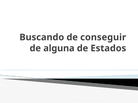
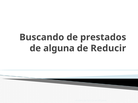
conseguir: conseguir -> prestados (103, 37)
Estados: Estados -> Reducir (108, 48)
